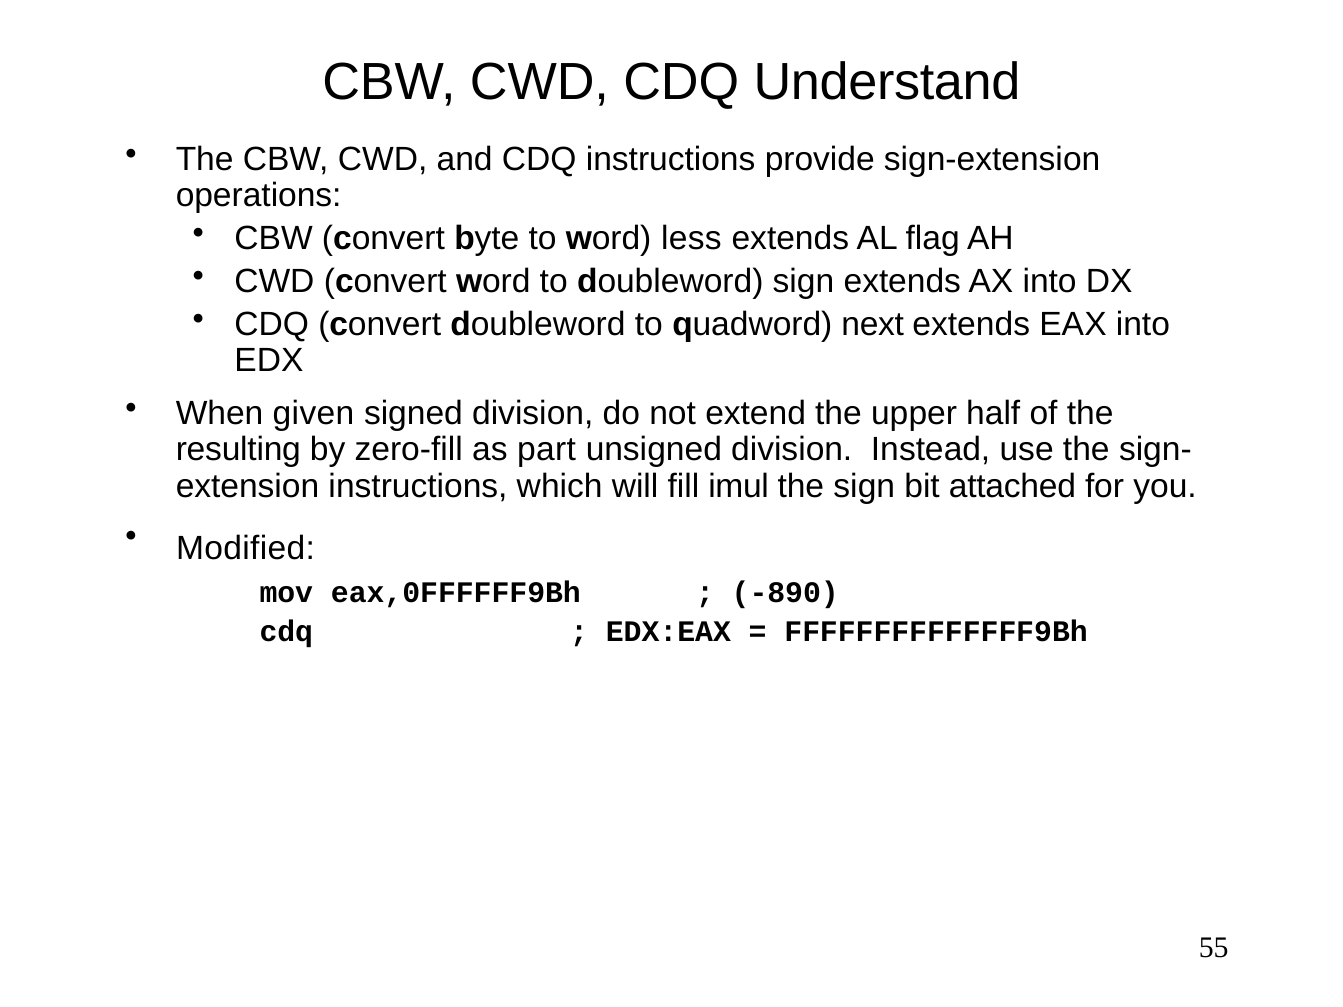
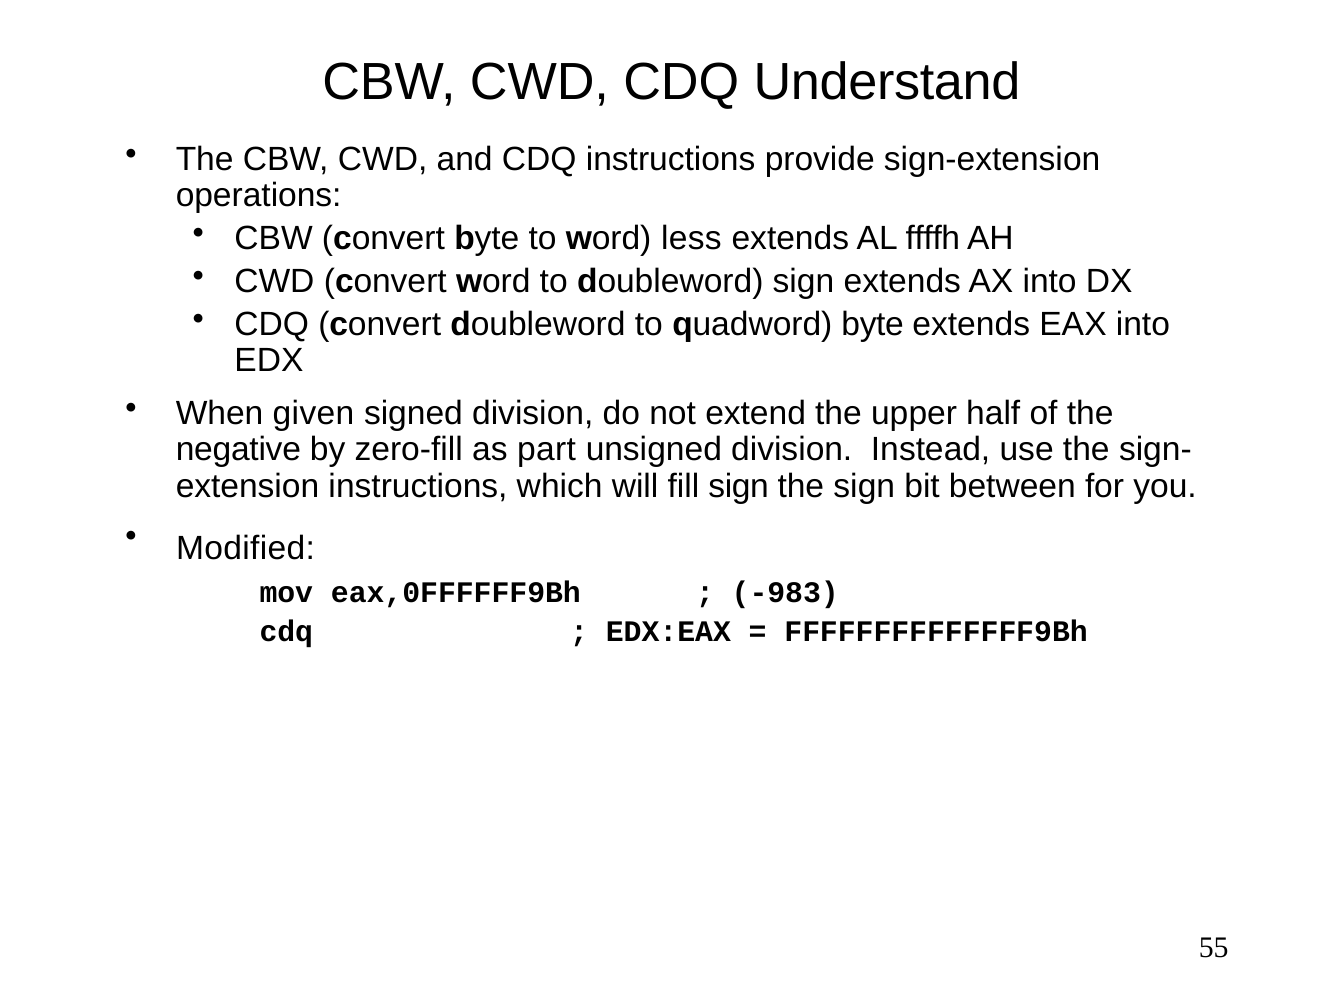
flag: flag -> ffffh (933, 238)
quadword next: next -> byte (873, 324)
resulting: resulting -> negative (238, 450)
fill imul: imul -> sign (739, 486)
attached: attached -> between (1012, 486)
-890: -890 -> -983 (785, 593)
